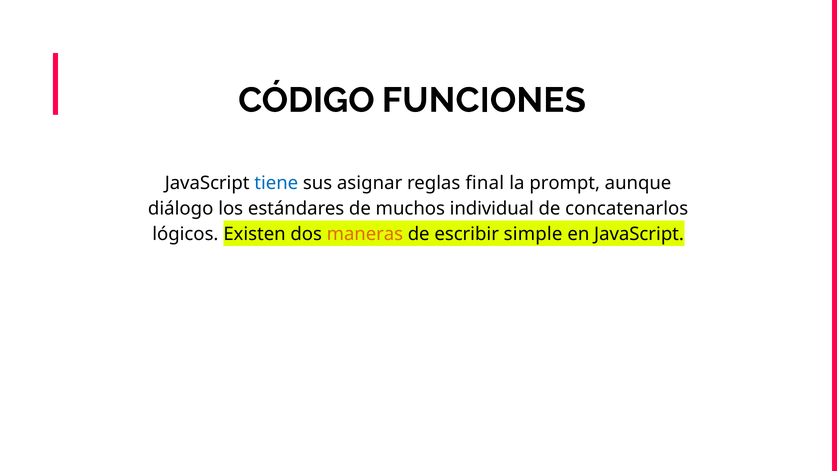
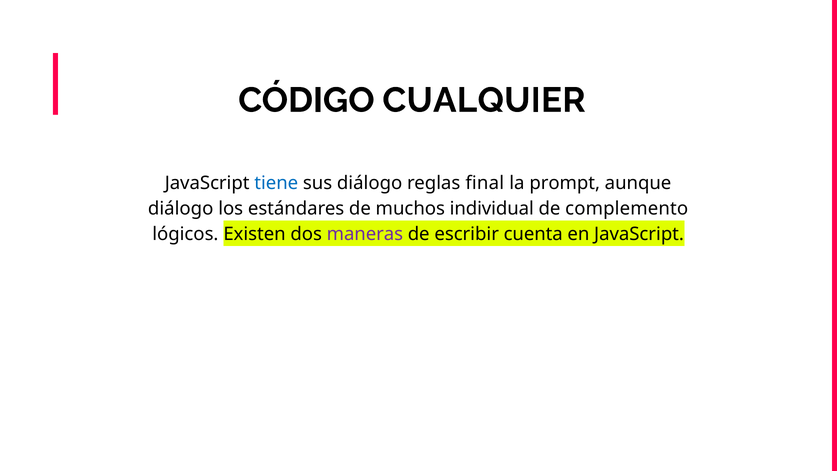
FUNCIONES: FUNCIONES -> CUALQUIER (484, 100)
sus asignar: asignar -> diálogo (370, 183)
concatenarlos: concatenarlos -> complemento (627, 209)
maneras colour: orange -> purple (365, 234)
simple: simple -> cuenta (533, 234)
